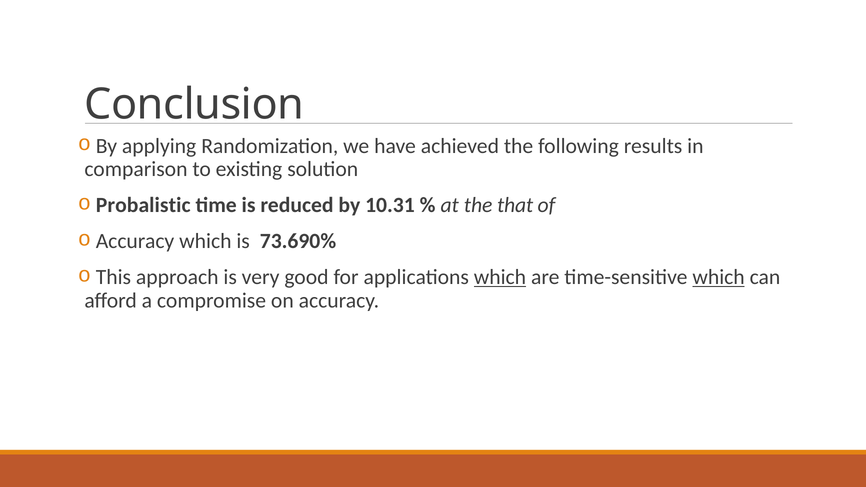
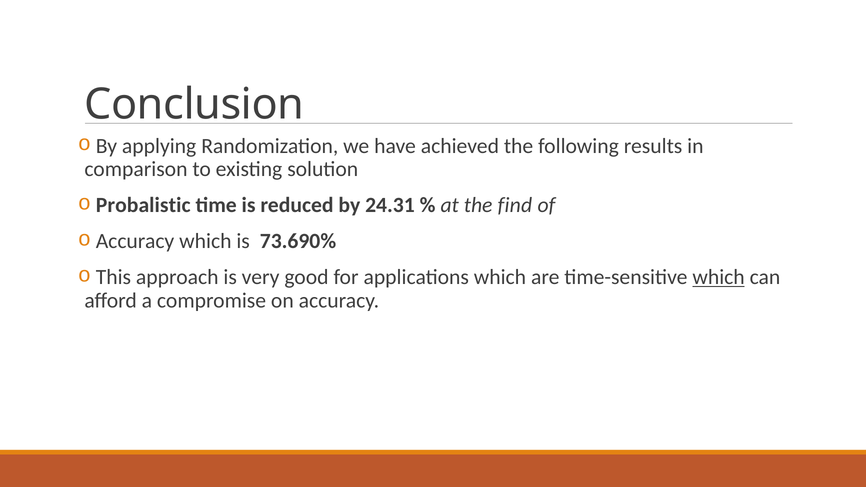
10.31: 10.31 -> 24.31 (390, 205)
that: that -> find (515, 205)
which underline: present -> none (500, 277)
